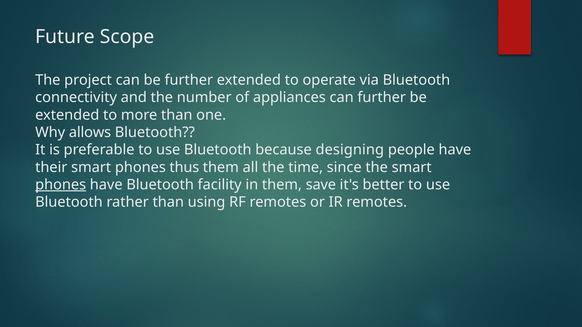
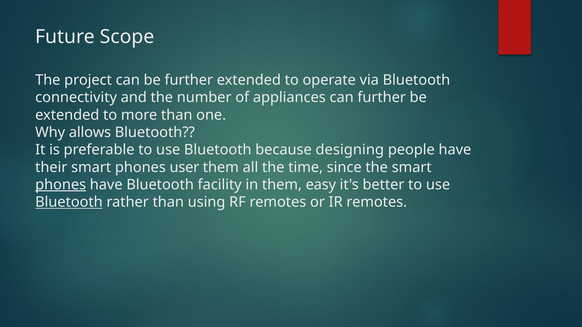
thus: thus -> user (184, 167)
save: save -> easy (321, 185)
Bluetooth underline: none -> present (69, 202)
